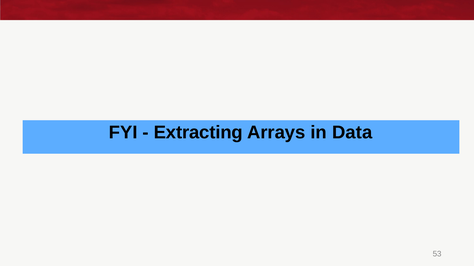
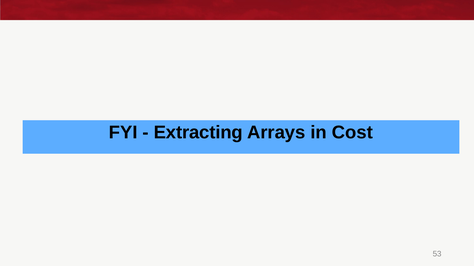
Data: Data -> Cost (352, 133)
